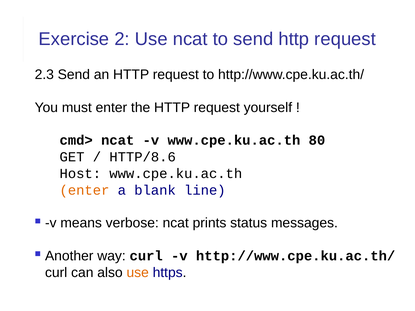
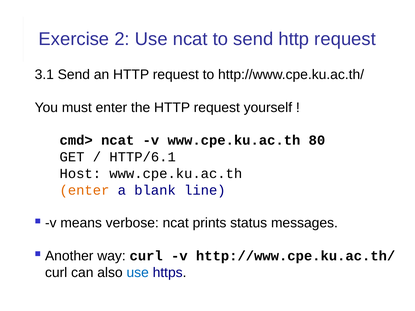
2.3: 2.3 -> 3.1 (44, 75)
HTTP/8.6: HTTP/8.6 -> HTTP/6.1 (143, 157)
use colour: orange -> blue (138, 273)
